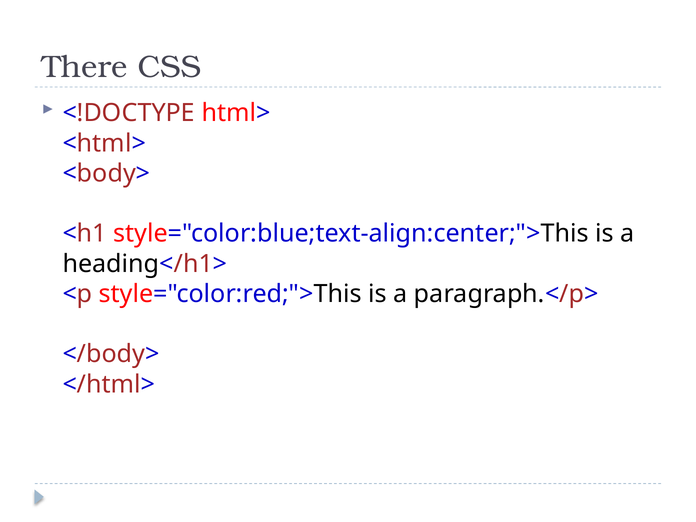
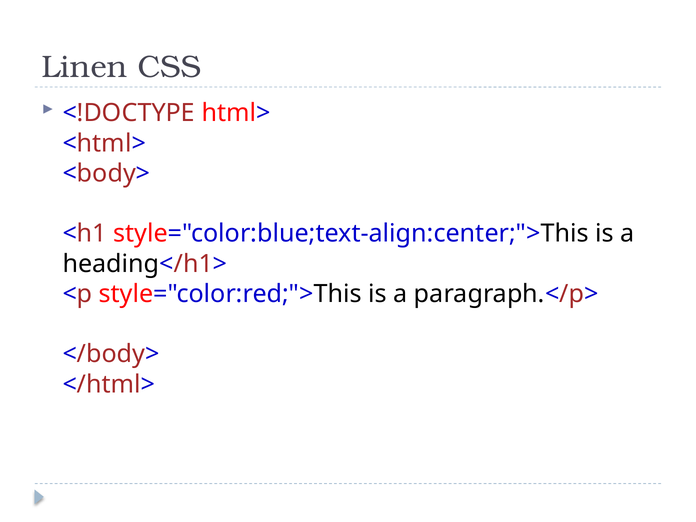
There: There -> Linen (85, 67)
